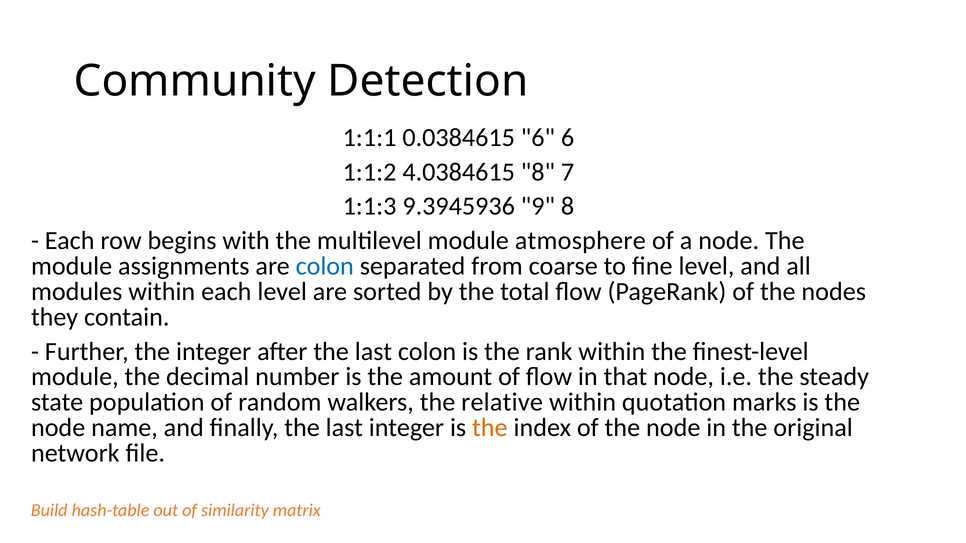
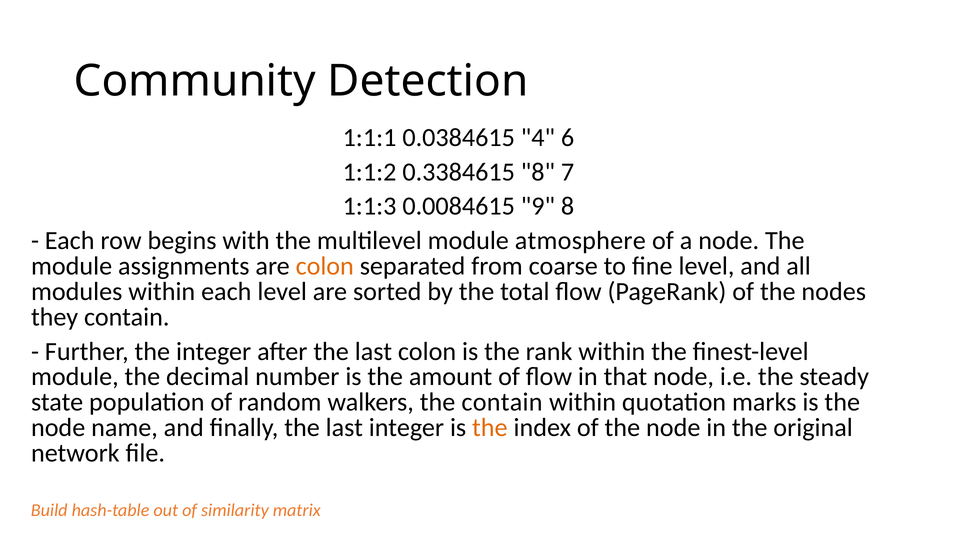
0.0384615 6: 6 -> 4 (538, 138)
4.0384615: 4.0384615 -> 0.3384615 (459, 172)
9.3945936: 9.3945936 -> 0.0084615 (459, 206)
colon colour: blue -> orange (325, 266)
the relative: relative -> contain (502, 402)
